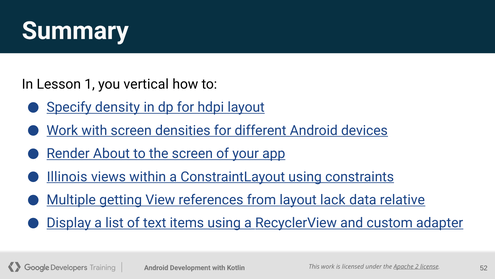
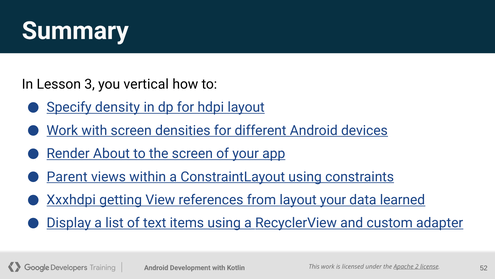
1: 1 -> 3 (90, 84)
Illinois: Illinois -> Parent (67, 176)
Multiple: Multiple -> Xxxhdpi (71, 200)
layout lack: lack -> your (333, 200)
relative: relative -> learned (402, 200)
